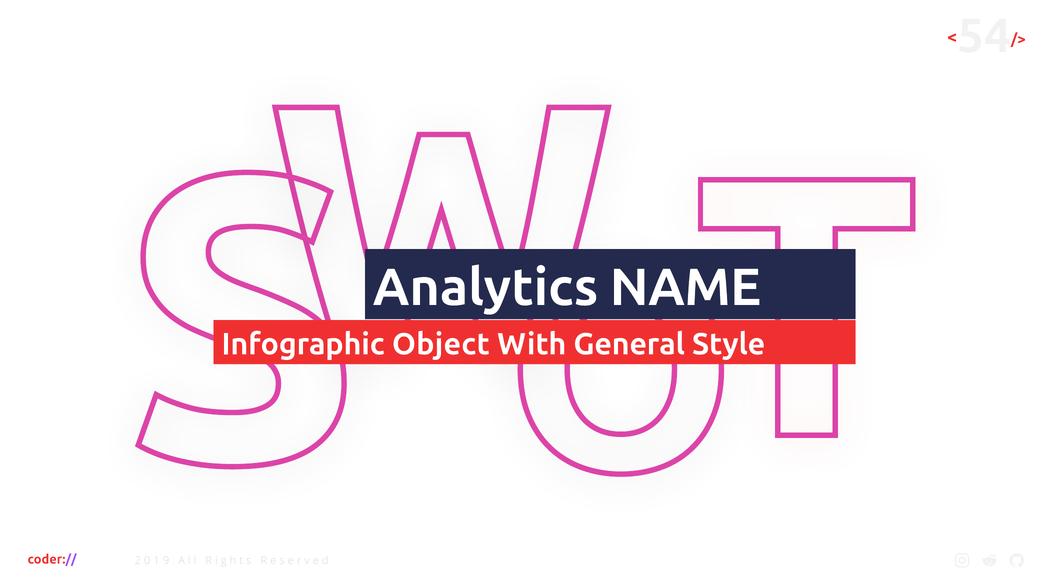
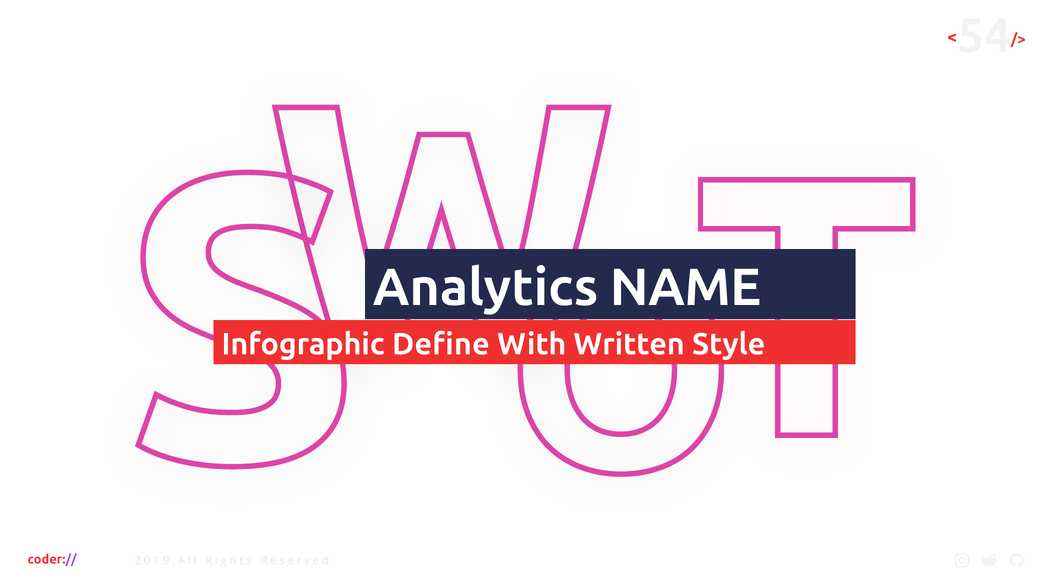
Object: Object -> Define (441, 345)
General: General -> Written (629, 345)
